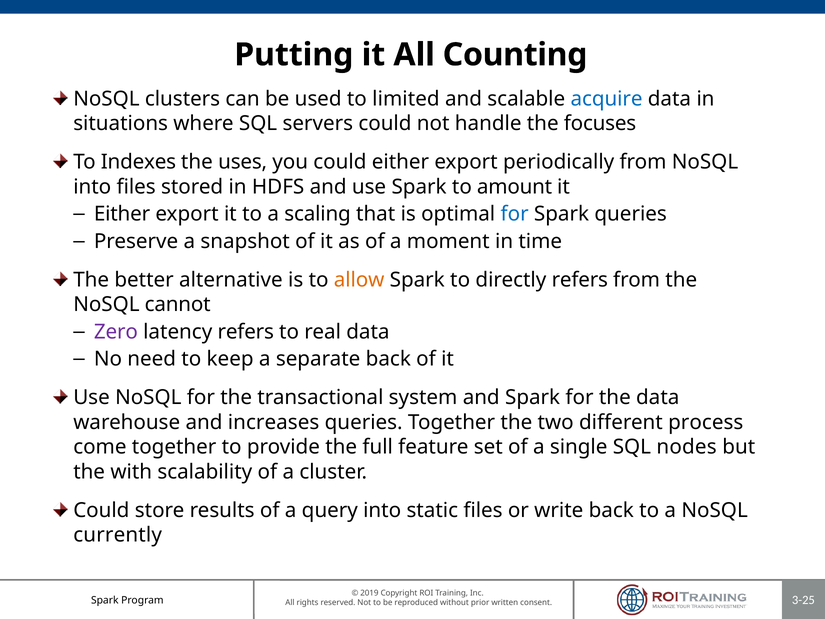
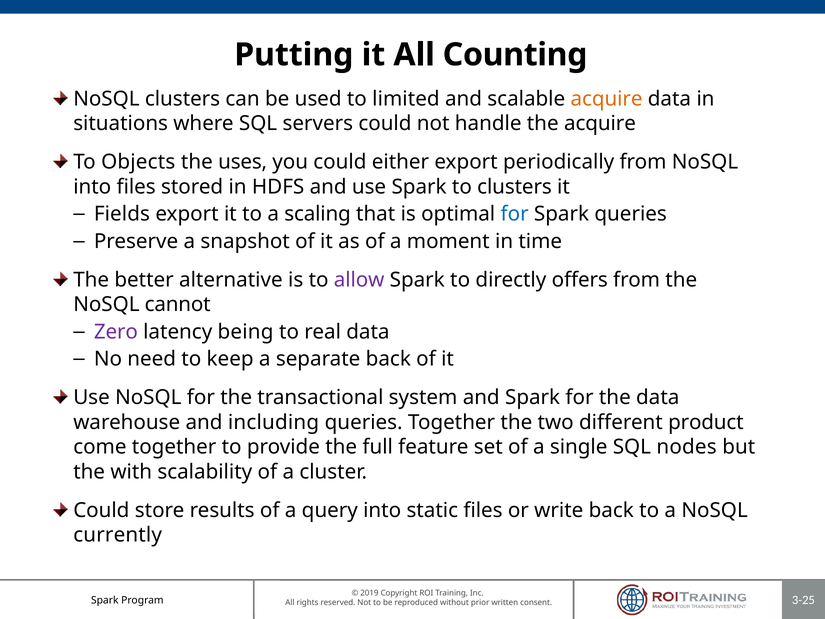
acquire colour: blue -> orange (607, 99)
the focuses: focuses -> acquire (600, 124)
Indexes: Indexes -> Objects (138, 162)
to amount: amount -> clusters (515, 187)
Either: Either -> Fields (122, 214)
allow colour: orange -> purple (359, 280)
directly refers: refers -> offers (580, 280)
latency refers: refers -> being (246, 332)
increases: increases -> including (274, 422)
process: process -> product (706, 422)
